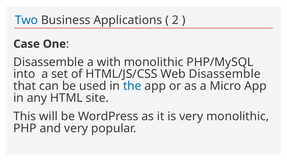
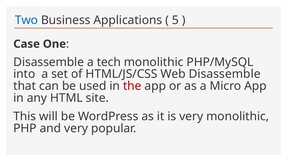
2: 2 -> 5 (175, 20)
with: with -> tech (109, 62)
the colour: blue -> red (132, 86)
